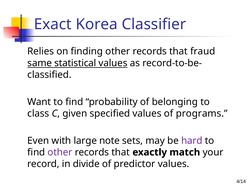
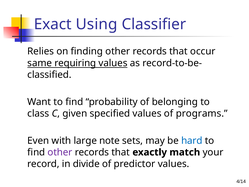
Korea: Korea -> Using (97, 24)
fraud: fraud -> occur (203, 51)
statistical: statistical -> requiring (75, 63)
hard colour: purple -> blue (192, 140)
